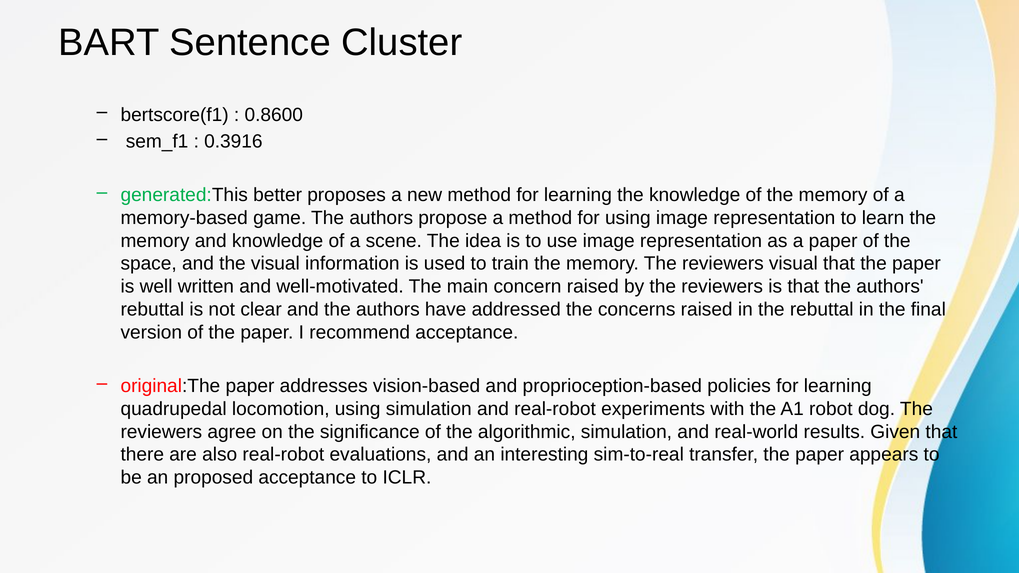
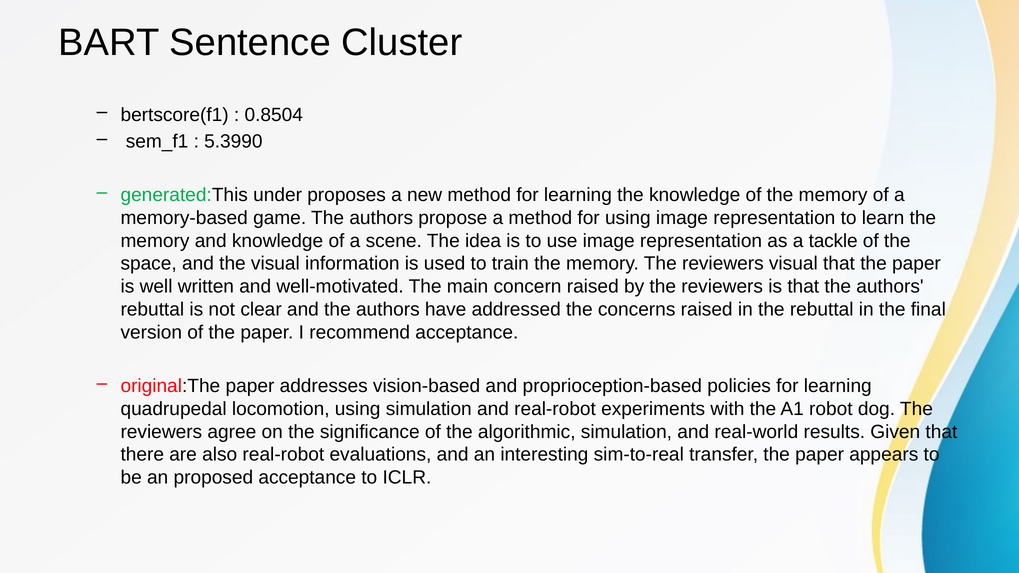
0.8600: 0.8600 -> 0.8504 (274, 115)
0.3916: 0.3916 -> 5.3990 (233, 141)
better: better -> under (278, 195)
a paper: paper -> tackle (833, 241)
